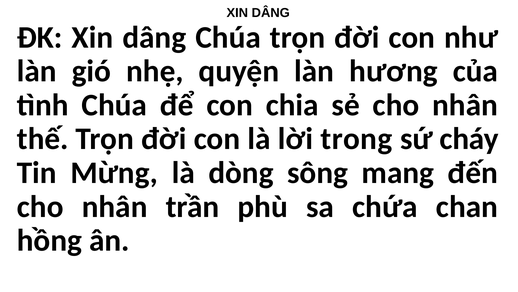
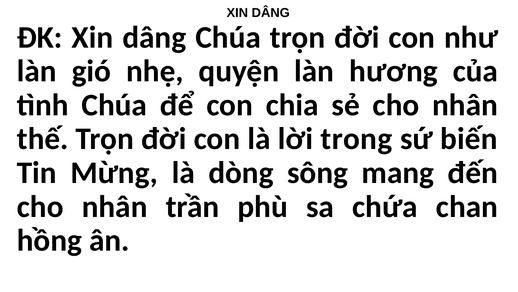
cháy: cháy -> biến (469, 139)
